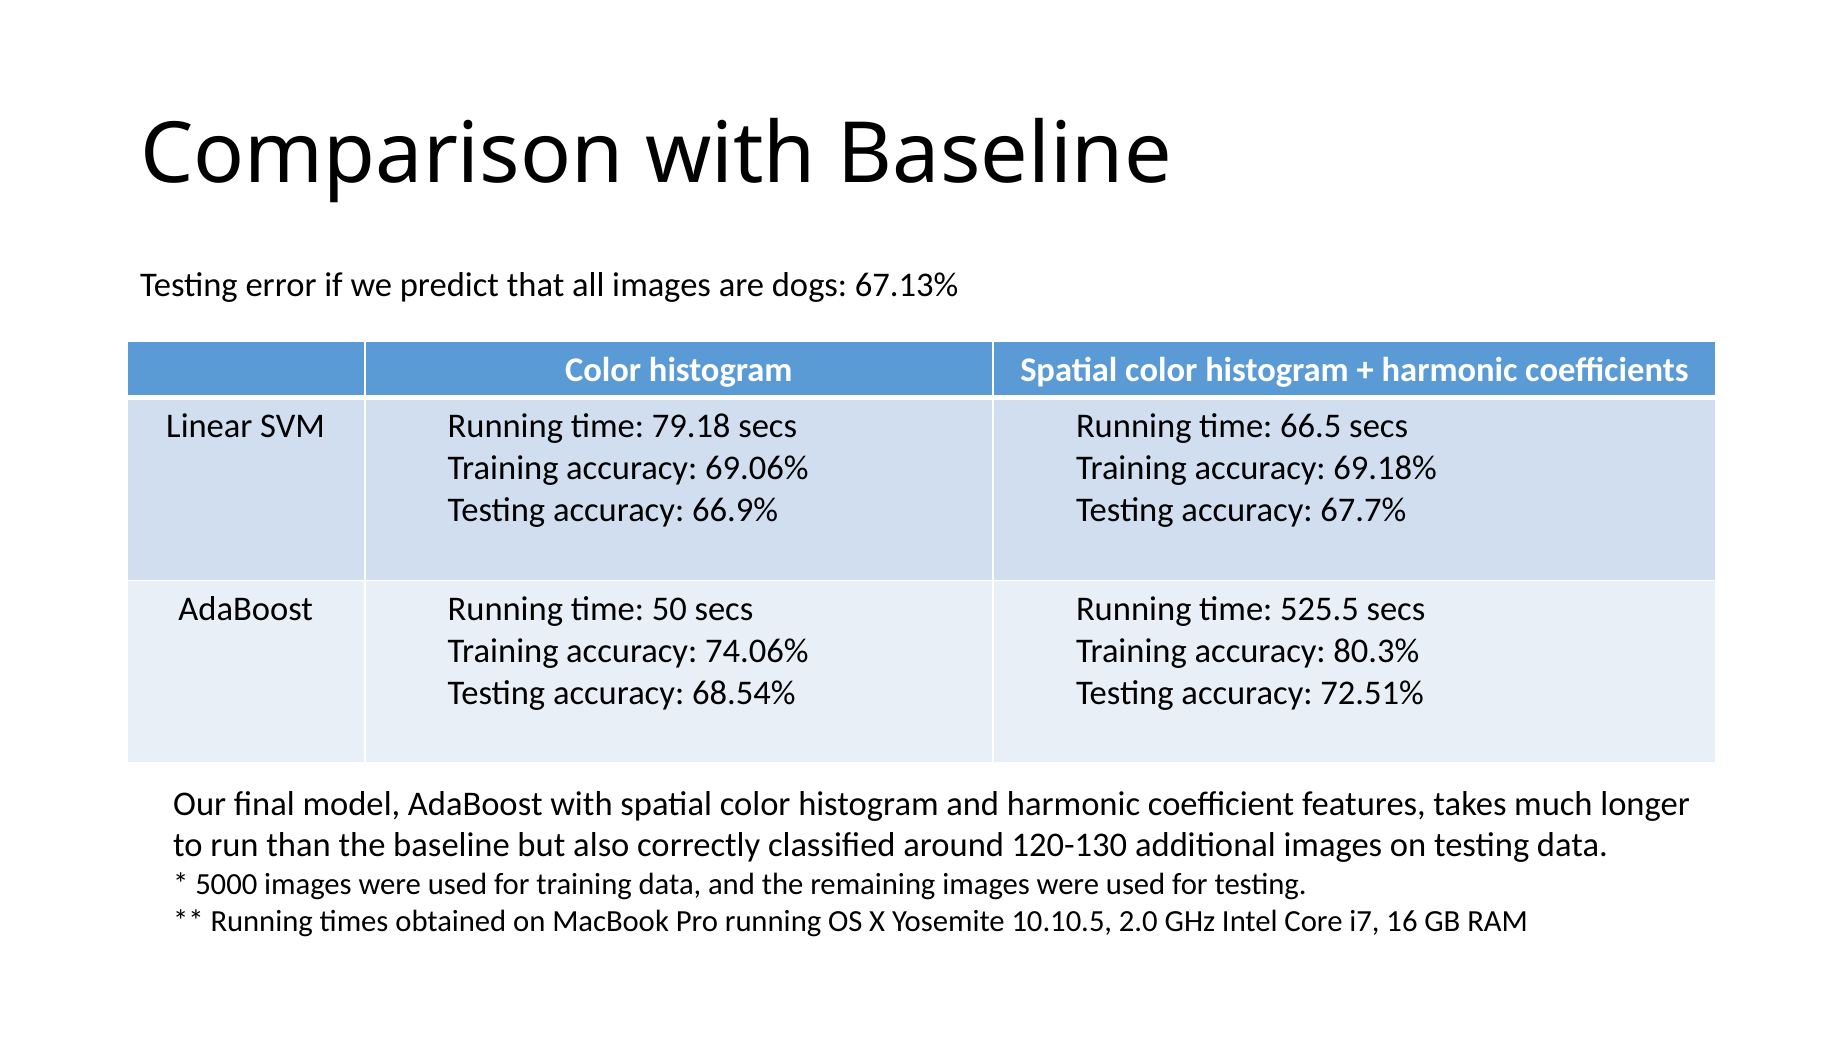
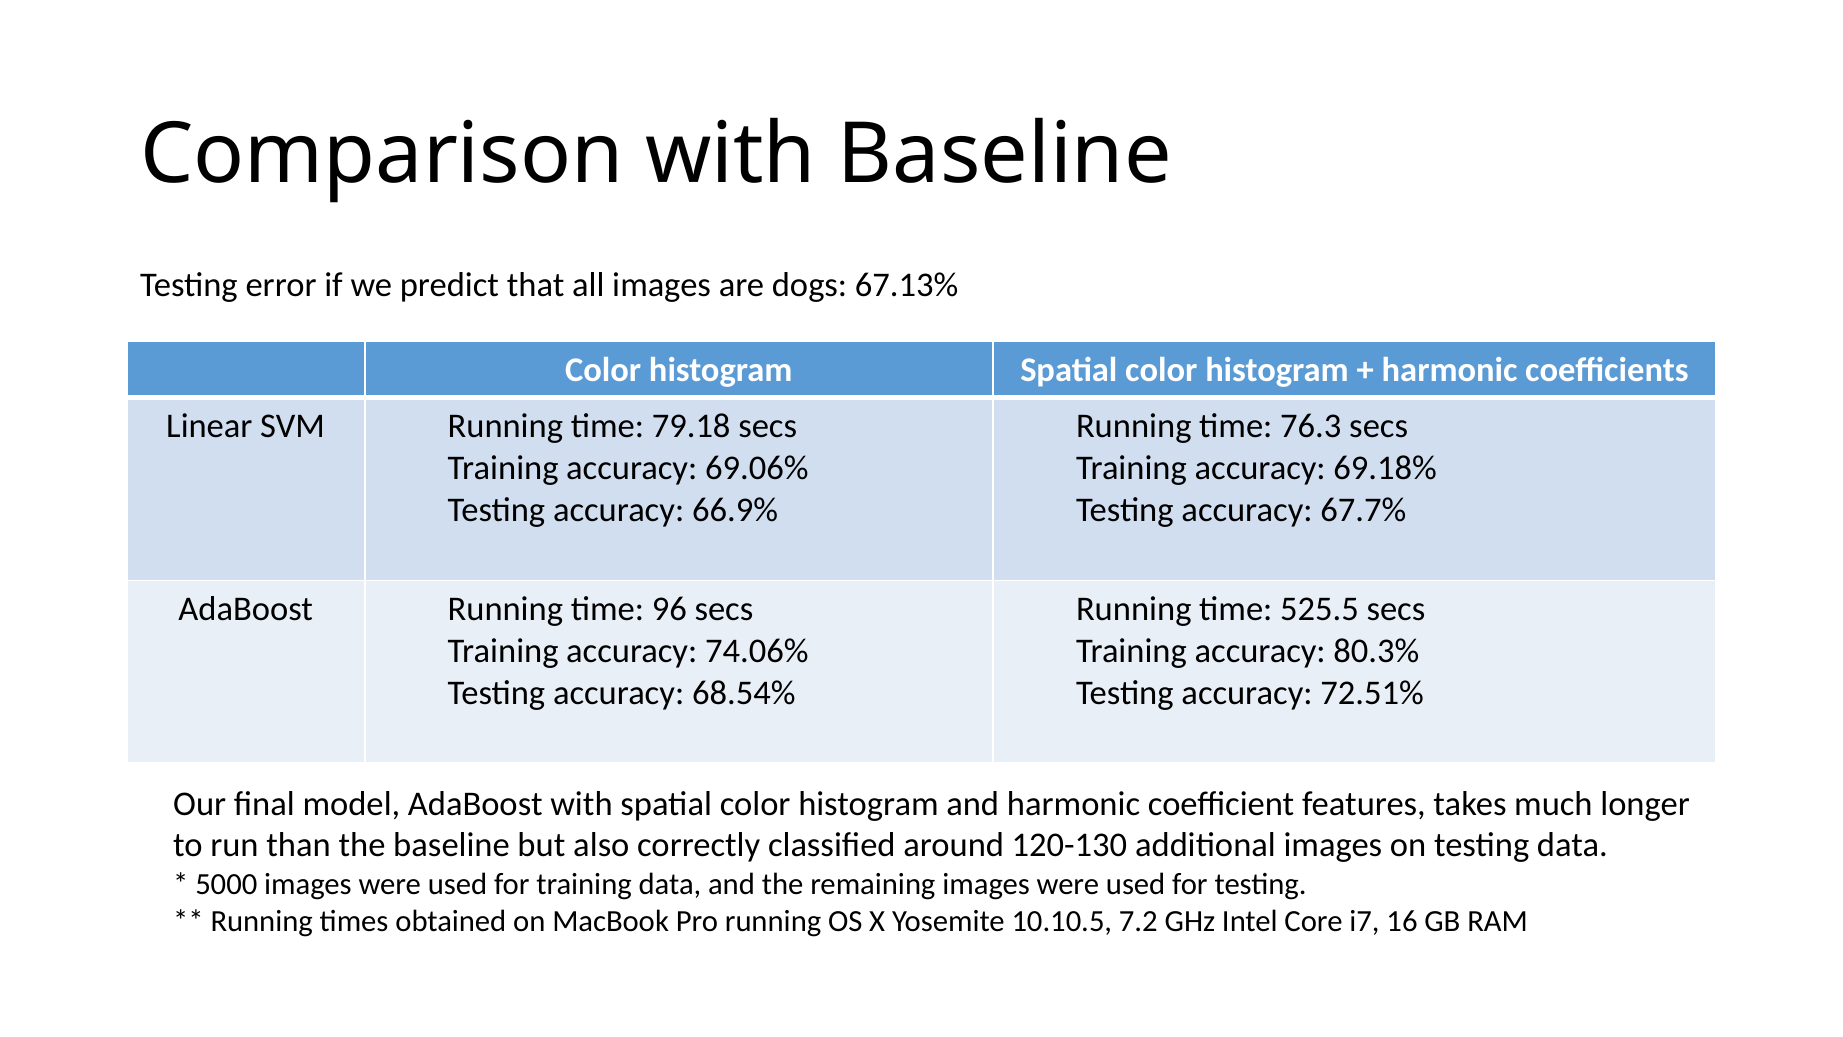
66.5: 66.5 -> 76.3 (1311, 426)
50: 50 -> 96 (669, 609)
2.0: 2.0 -> 7.2 (1138, 921)
